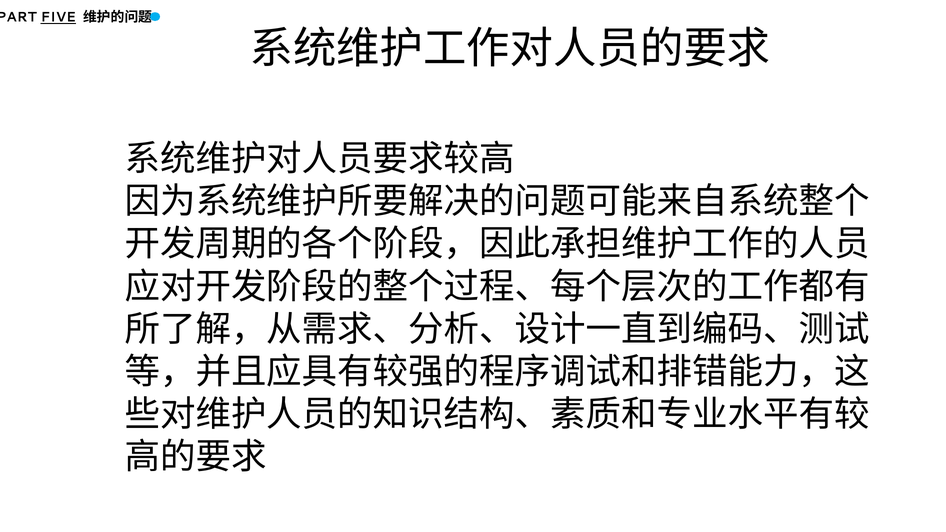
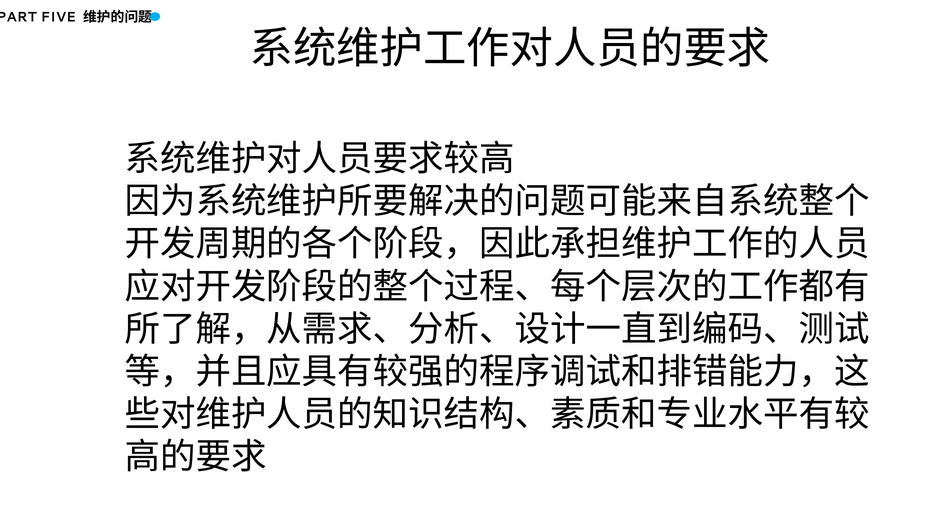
FIVE underline: present -> none (58, 17)
